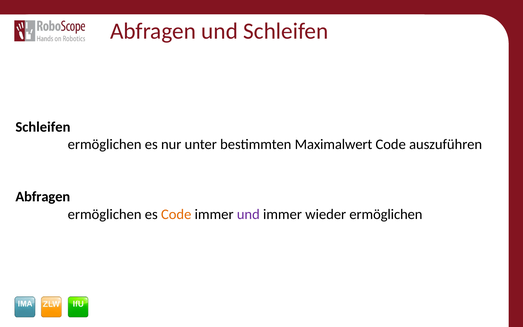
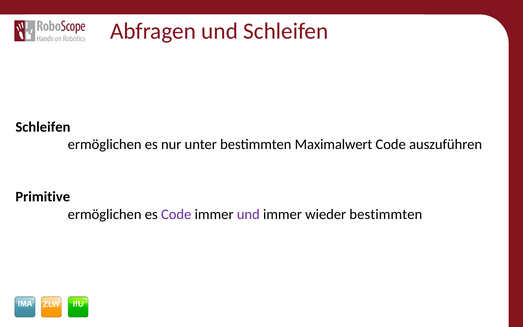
Abfragen: Abfragen -> Primitive (43, 197)
Code colour: orange -> purple (176, 214)
wieder ermöglichen: ermöglichen -> bestimmten (386, 214)
